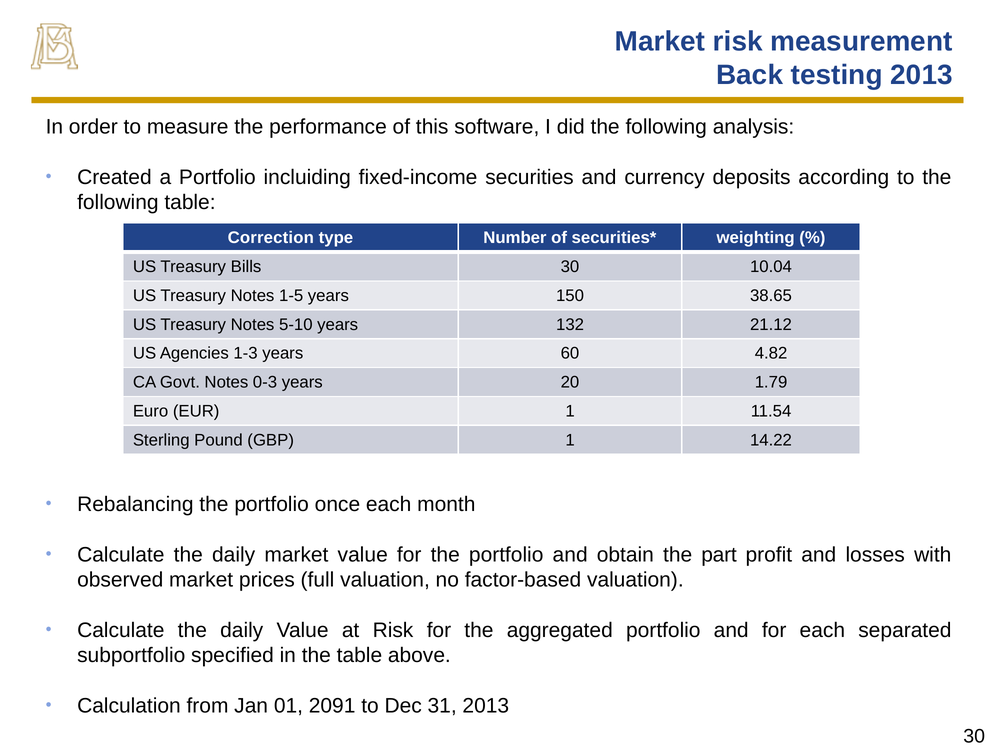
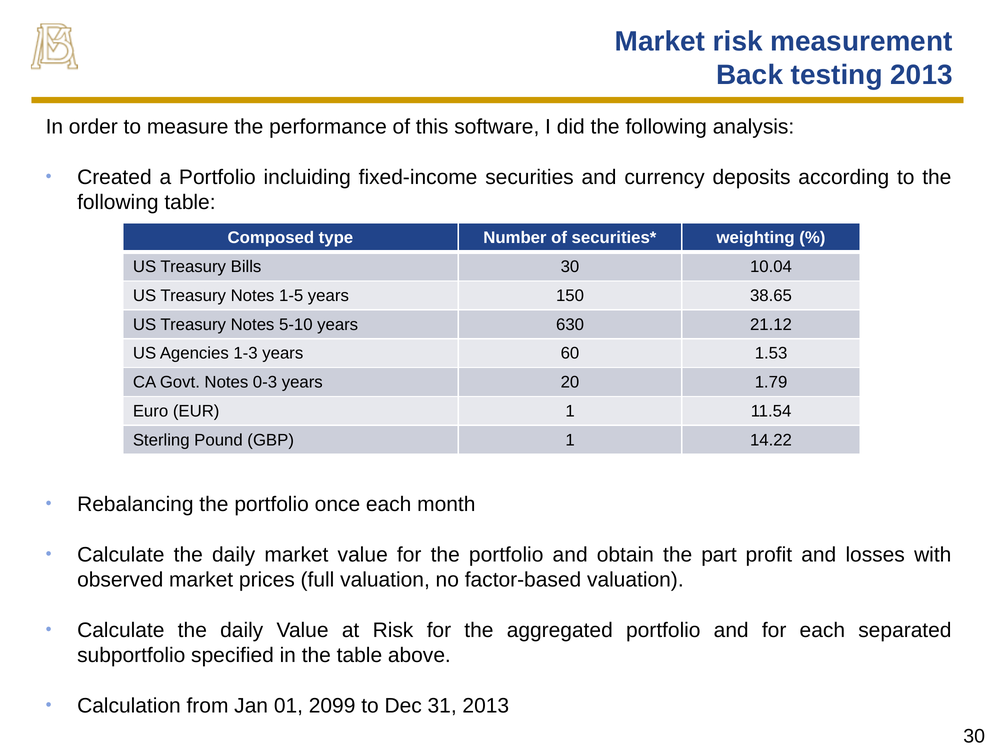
Correction: Correction -> Composed (271, 238)
132: 132 -> 630 (570, 325)
4.82: 4.82 -> 1.53 (771, 354)
2091: 2091 -> 2099 (332, 706)
